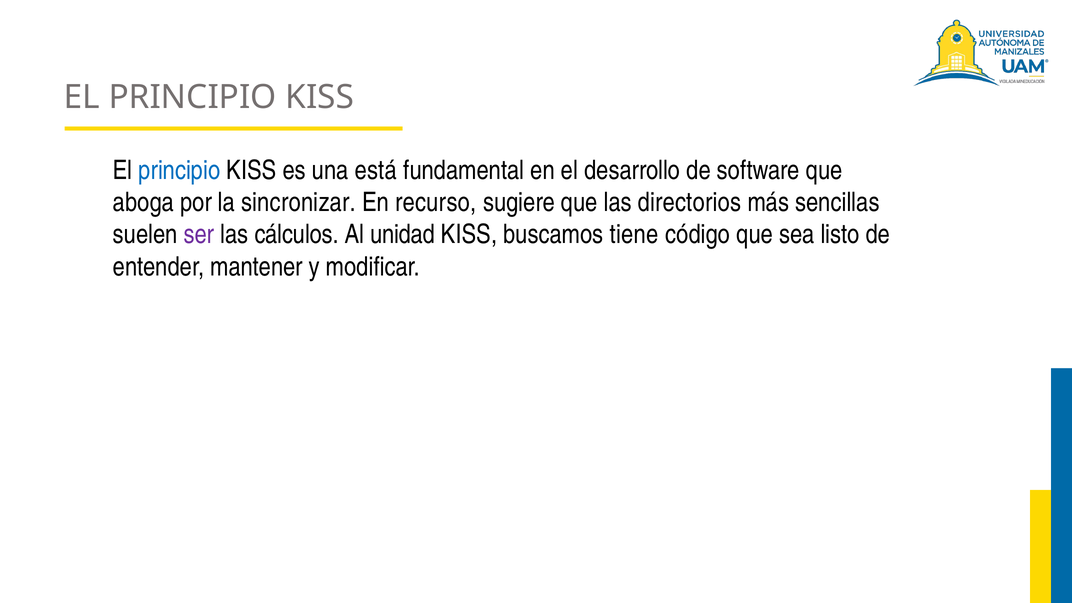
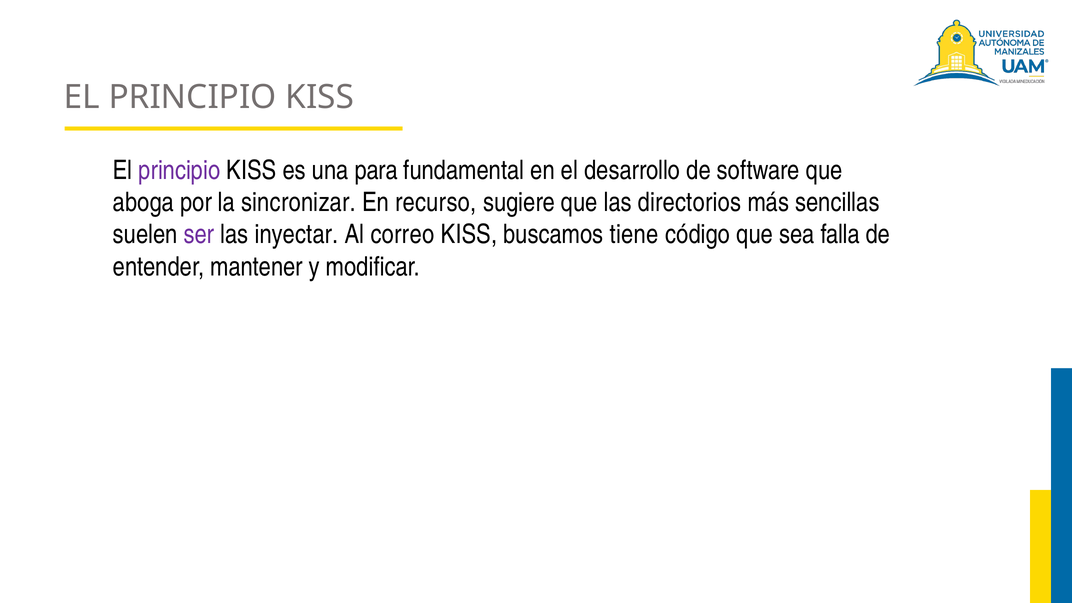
principio colour: blue -> purple (179, 170)
está: está -> para (376, 170)
cálculos: cálculos -> inyectar (296, 235)
unidad: unidad -> correo (402, 235)
listo: listo -> falla (840, 235)
